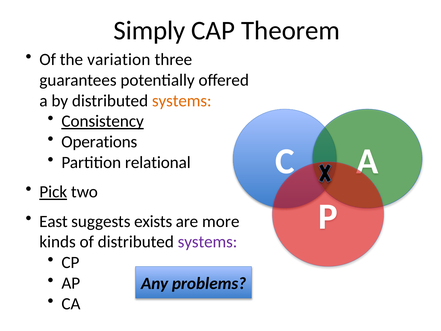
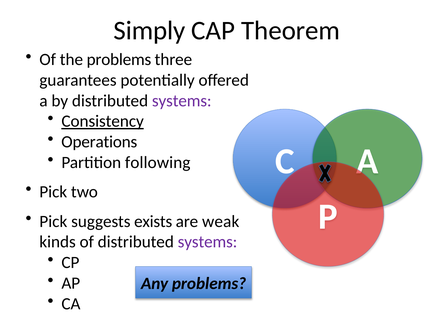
the variation: variation -> problems (119, 59)
systems colour: orange -> purple (182, 101)
relational: relational -> following (158, 162)
Pick underline: present -> none (53, 192)
East: East -> Pick (53, 221)
more: more -> weak (221, 221)
